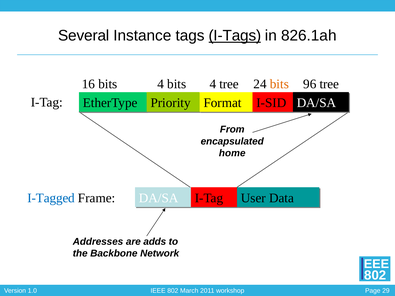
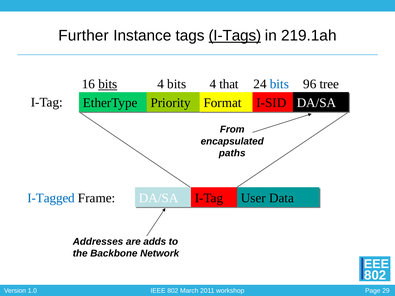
Several: Several -> Further (84, 36)
826.1ah: 826.1ah -> 219.1ah (309, 36)
bits underline: none -> present (108, 84)
4 tree: tree -> that (229, 84)
bits colour: orange -> blue (279, 84)
home: home -> paths (232, 153)
